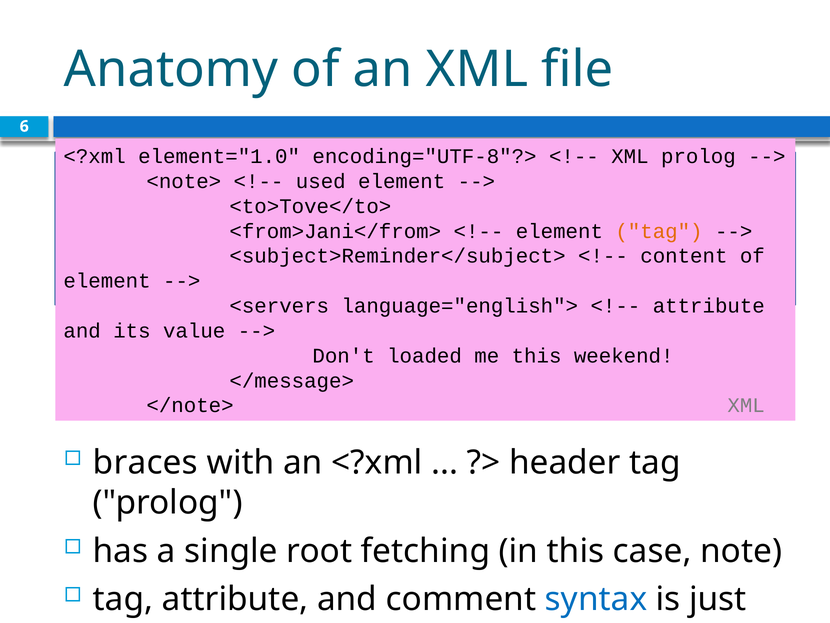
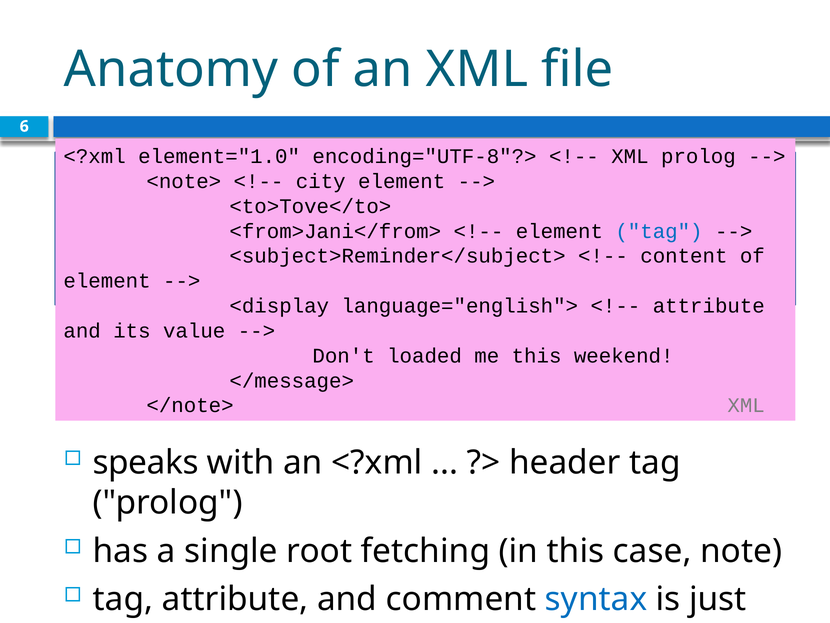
used: used -> city (321, 181)
tag colour: orange -> blue (659, 231)
<servers: <servers -> <display (279, 306)
braces: braces -> speaks (146, 462)
